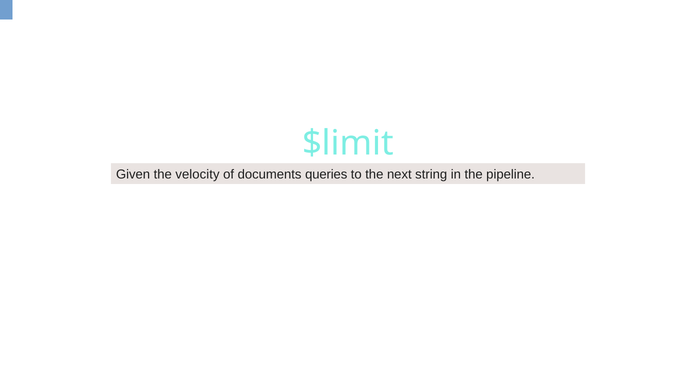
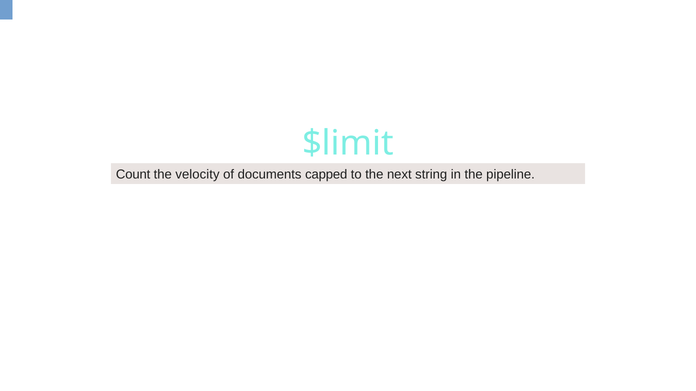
Given: Given -> Count (133, 175)
queries: queries -> capped (326, 175)
